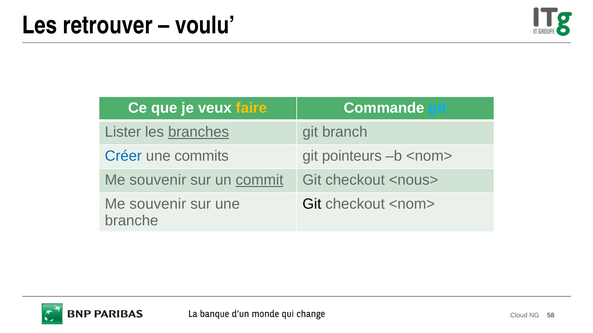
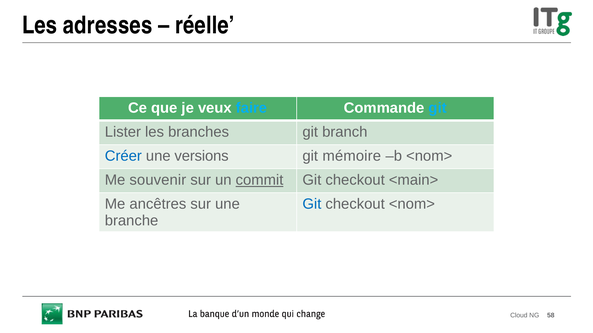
retrouver: retrouver -> adresses (108, 25)
voulu: voulu -> réelle (205, 25)
faire colour: yellow -> light blue (252, 108)
branches underline: present -> none (199, 132)
commits: commits -> versions (202, 156)
pointeurs: pointeurs -> mémoire (352, 156)
<nous>: <nous> -> <main> (414, 180)
souvenir: souvenir -> ancêtres (158, 204)
Git colour: black -> blue (312, 204)
